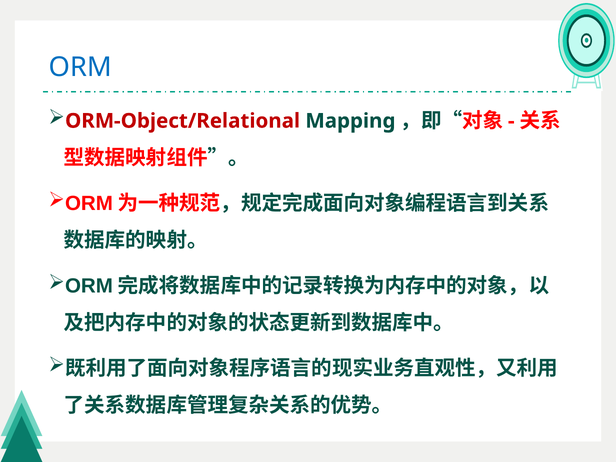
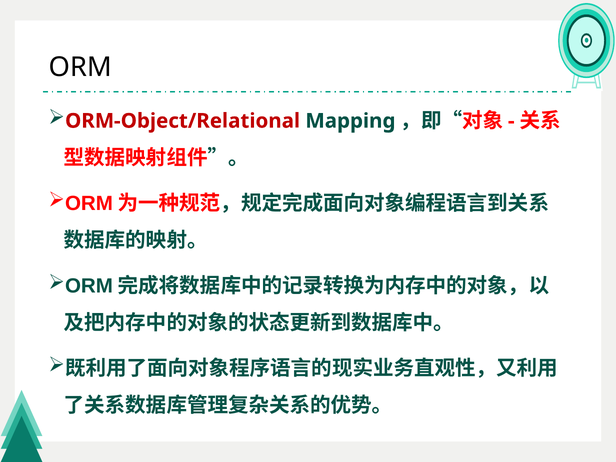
ORM colour: blue -> black (80, 67)
